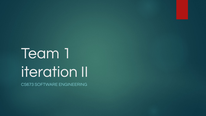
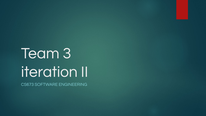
1: 1 -> 3 (67, 53)
